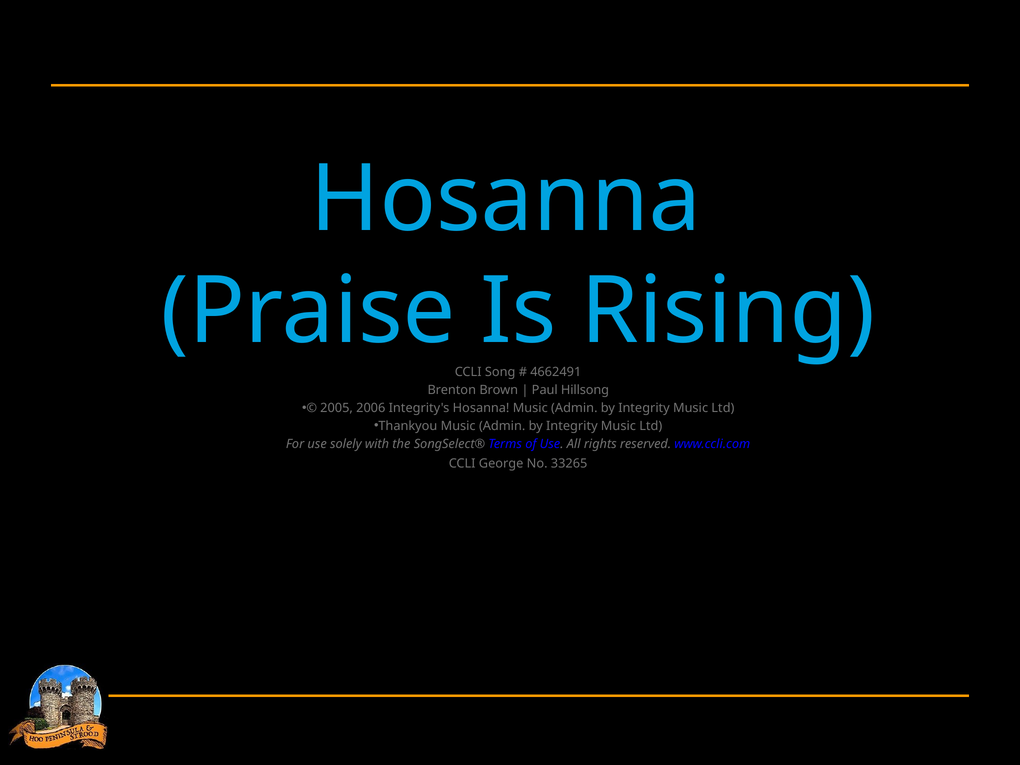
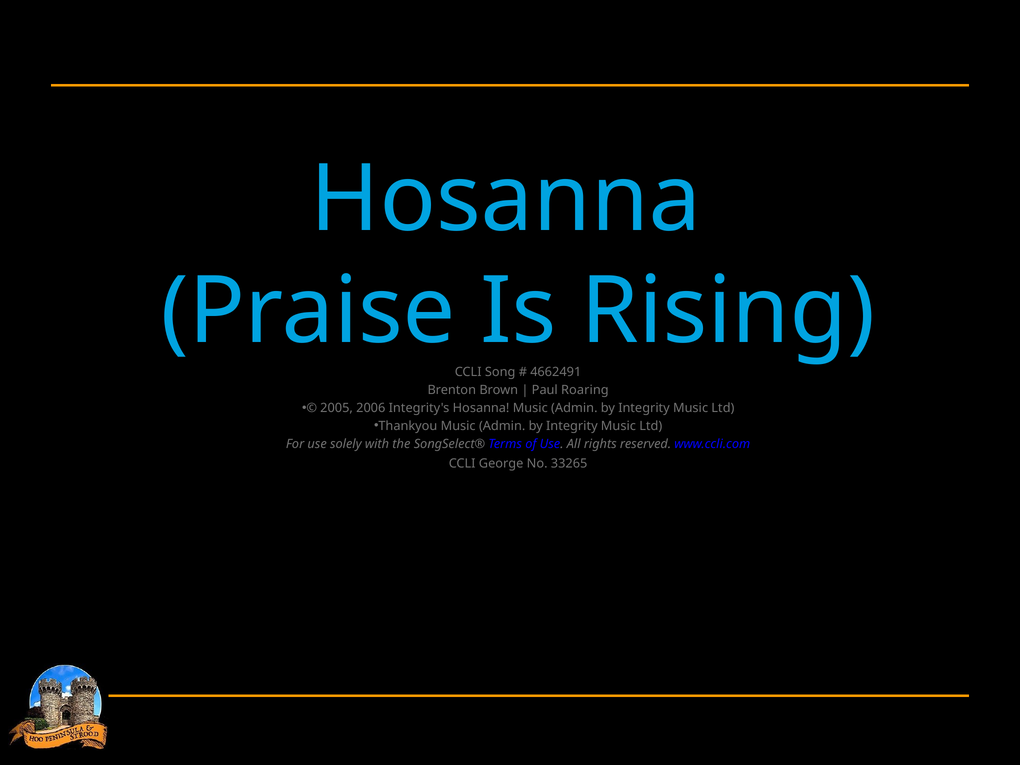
Hillsong: Hillsong -> Roaring (585, 390)
